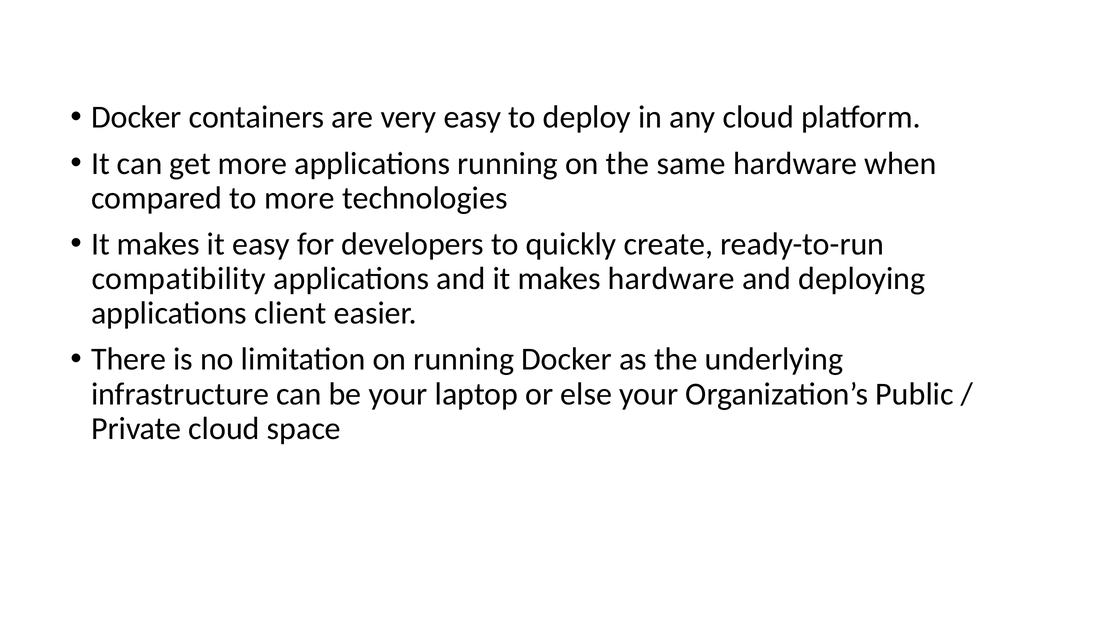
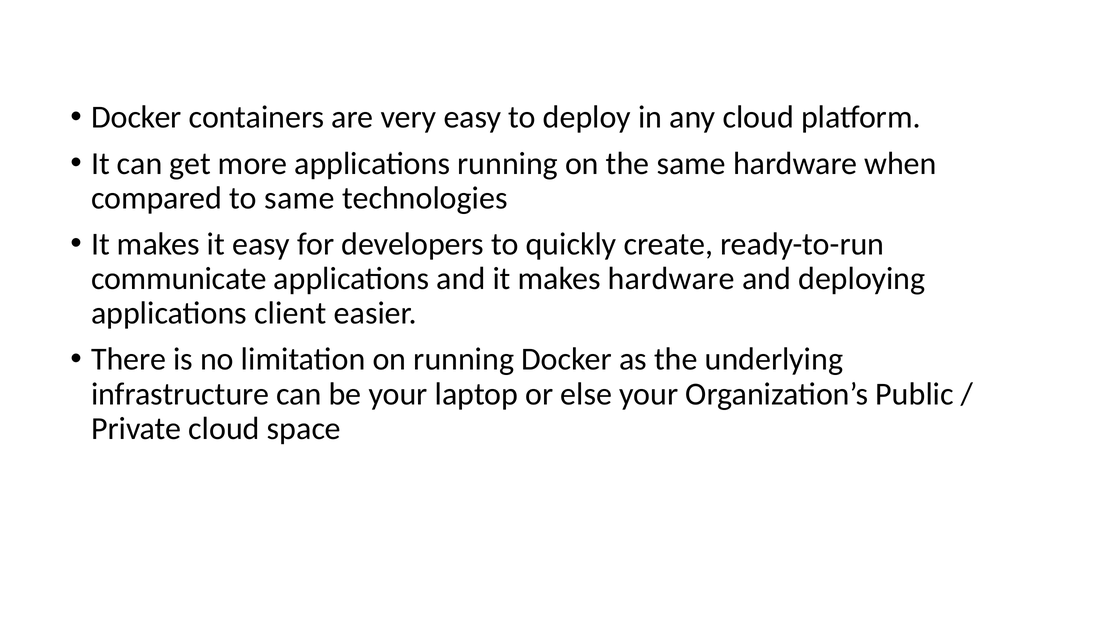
to more: more -> same (299, 198)
compatibility: compatibility -> communicate (179, 279)
